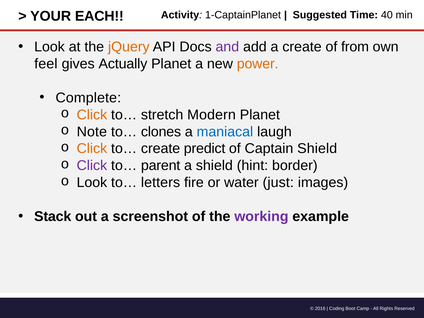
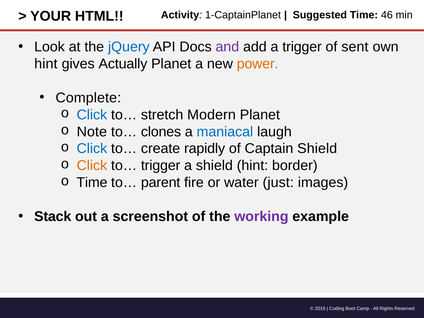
EACH: EACH -> HTML (99, 16)
40: 40 -> 46 (387, 15)
jQuery colour: orange -> blue (129, 47)
a create: create -> trigger (302, 47)
from: from -> sent (355, 47)
feel: feel -> hint (46, 64)
Click colour: orange -> blue (92, 115)
Click colour: orange -> blue (92, 149)
predict: predict -> rapidly (205, 149)
Click colour: purple -> orange (92, 166)
to… parent: parent -> trigger (161, 166)
Look: Look -> Time (92, 183)
letters: letters -> parent (161, 183)
